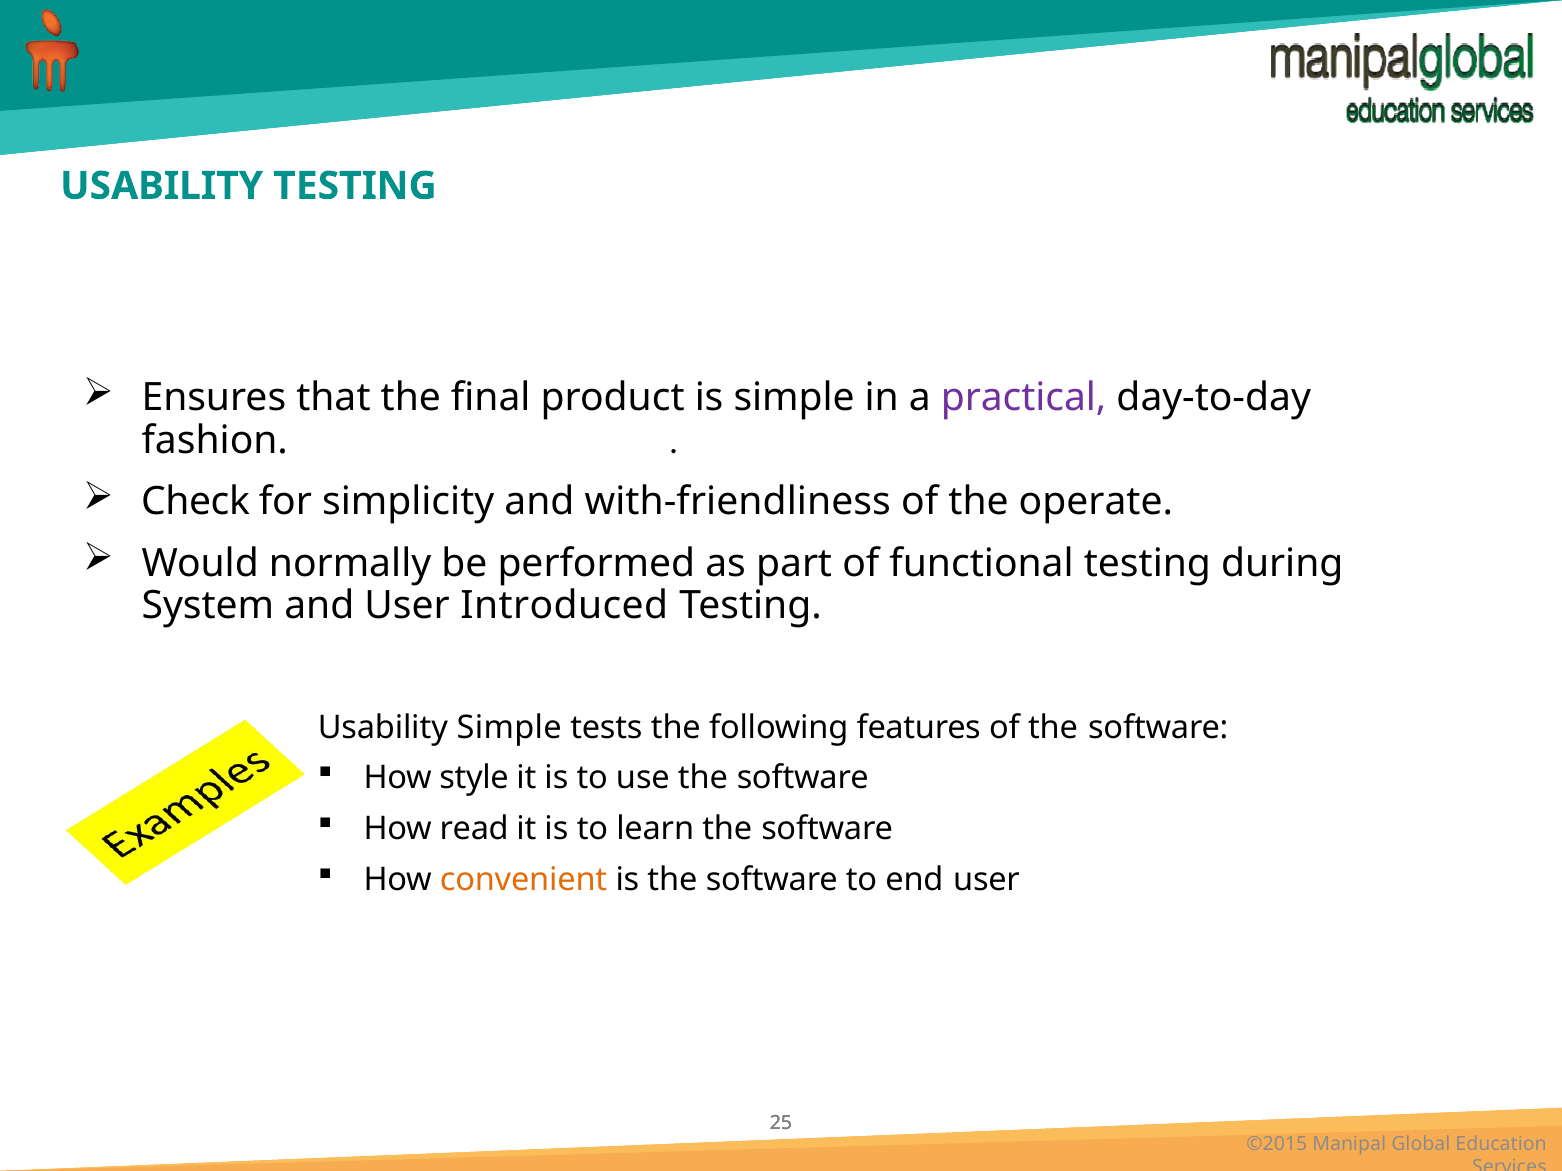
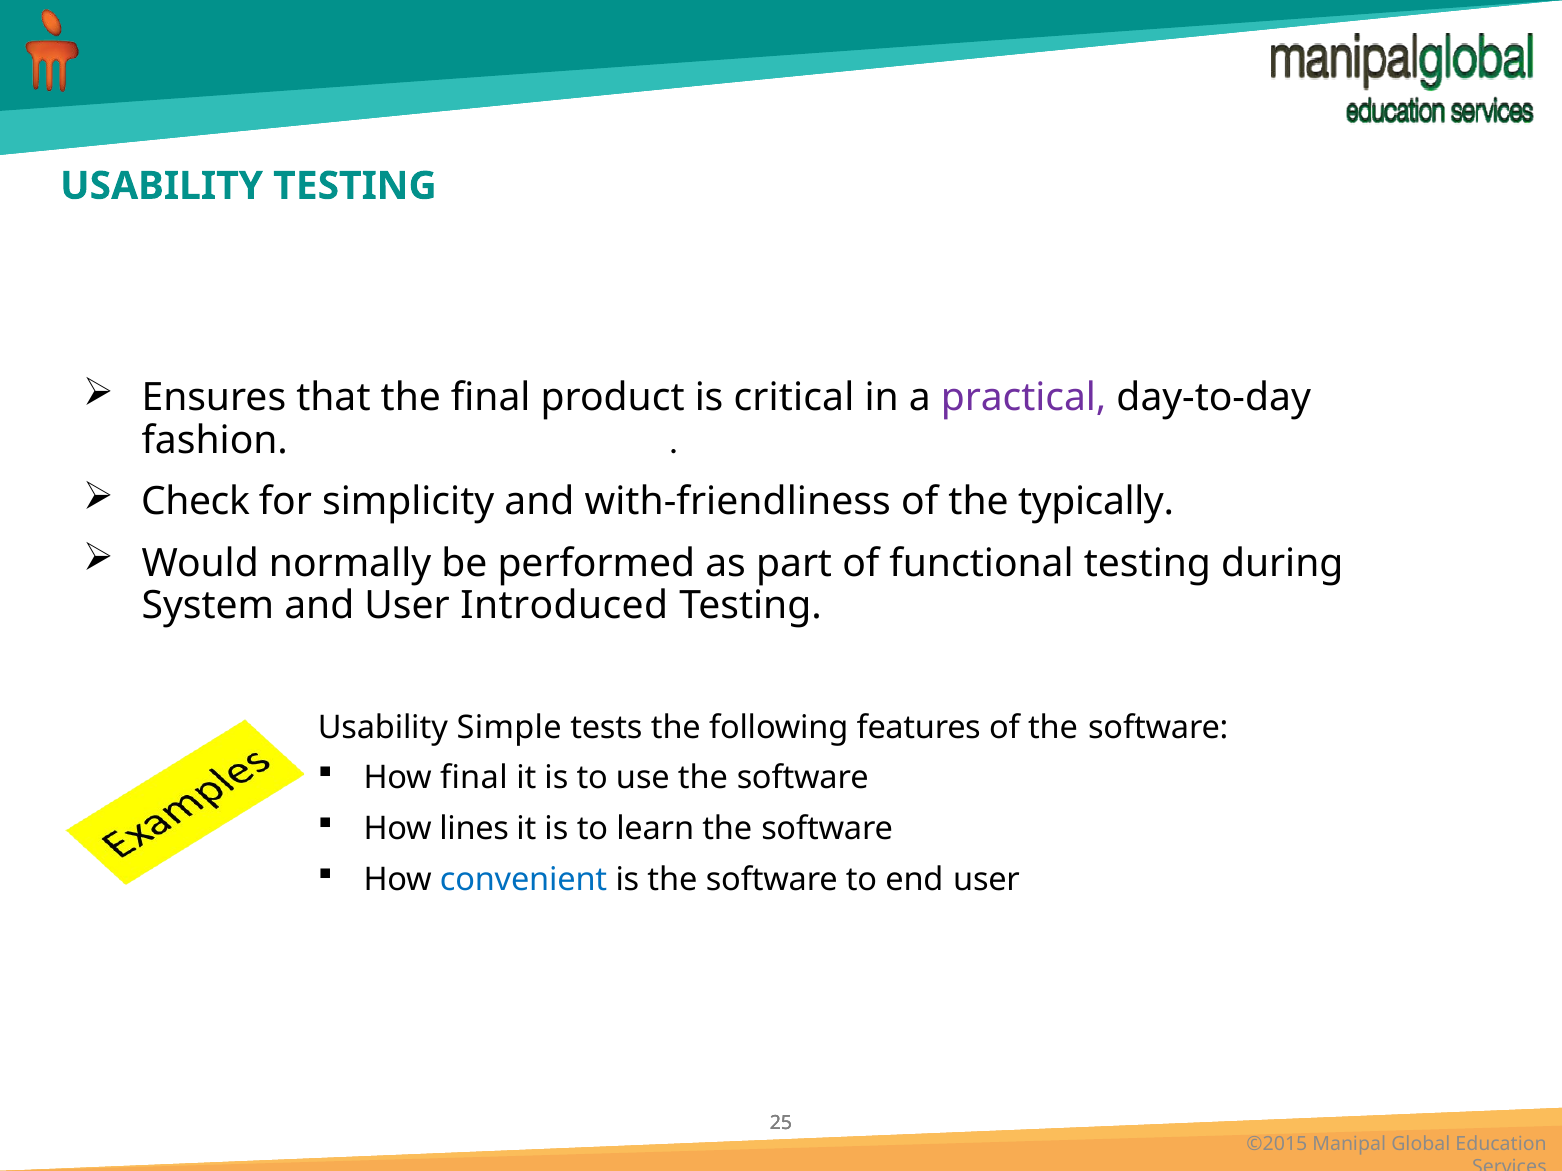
is simple: simple -> critical (794, 398)
operate: operate -> typically (1096, 502)
How style: style -> final (474, 778)
read: read -> lines (474, 829)
convenient colour: orange -> blue (524, 880)
